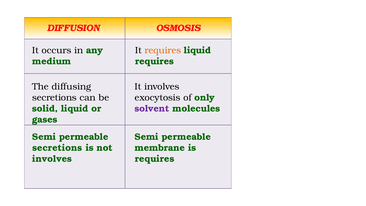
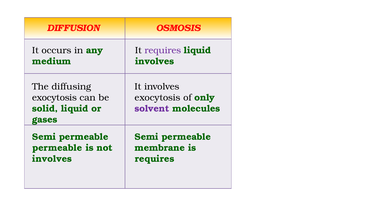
requires colour: orange -> purple (163, 50)
requires: requires -> involves (155, 61)
secretions: secretions -> exocytosis (54, 97)
secretions: secretions -> permeable (57, 148)
